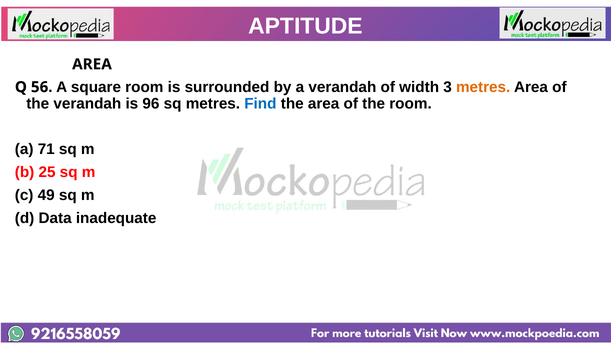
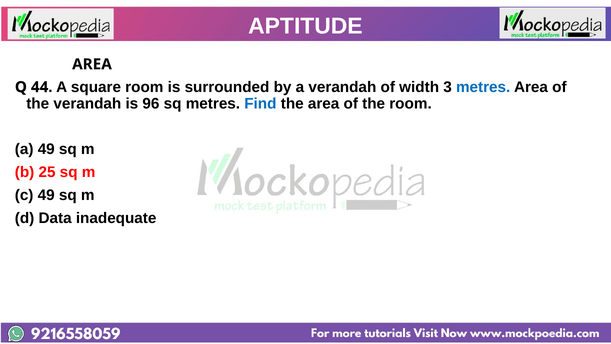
56: 56 -> 44 (40, 87)
metres colour: orange -> blue (483, 87)
a 71: 71 -> 49 (46, 149)
